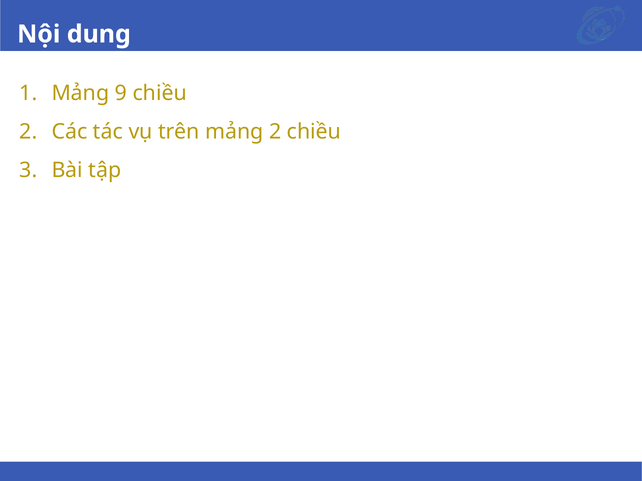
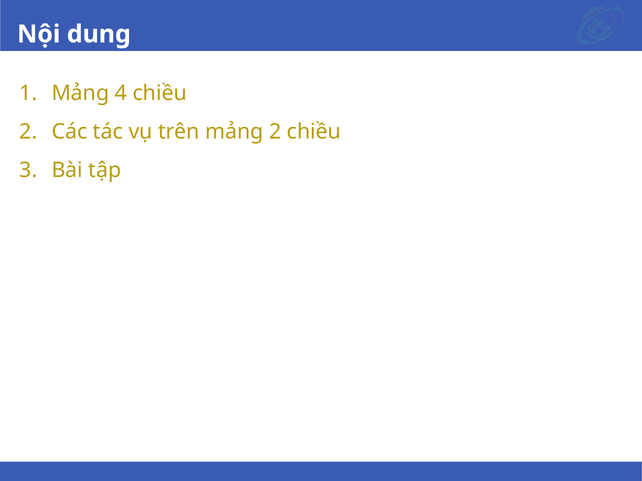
9: 9 -> 4 (121, 93)
